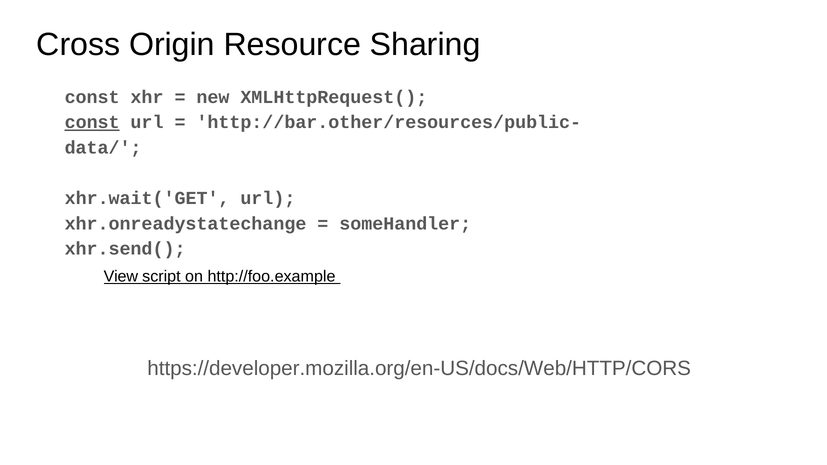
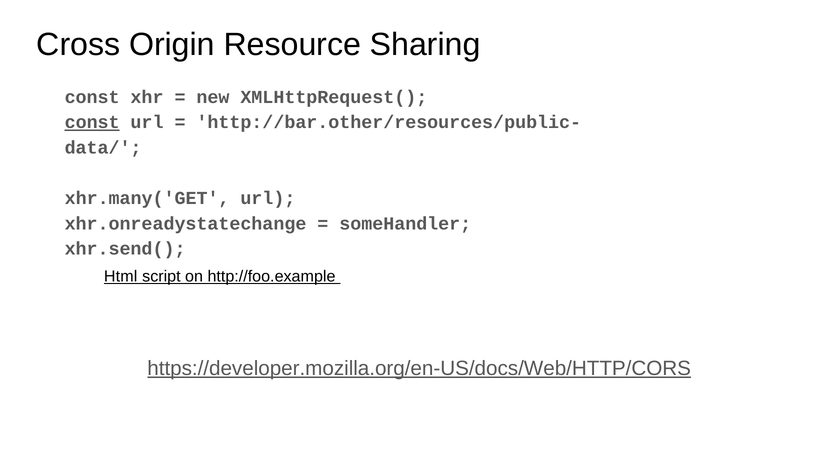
xhr.wait('GET: xhr.wait('GET -> xhr.many('GET (147, 198)
View: View -> Html (121, 277)
https://developer.mozilla.org/en-US/docs/Web/HTTP/CORS underline: none -> present (419, 369)
